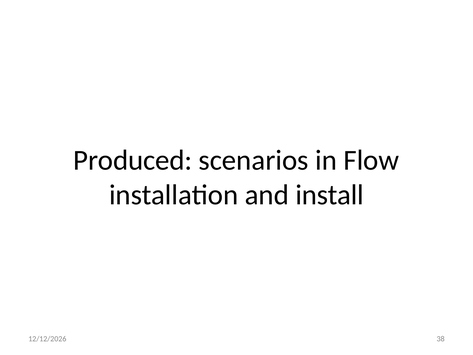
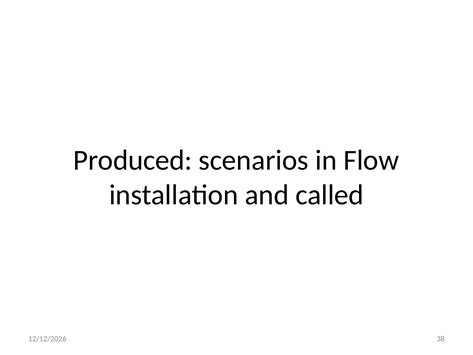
install: install -> called (330, 195)
